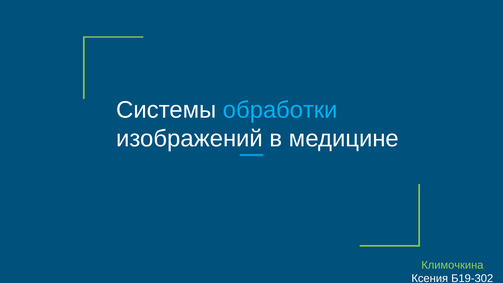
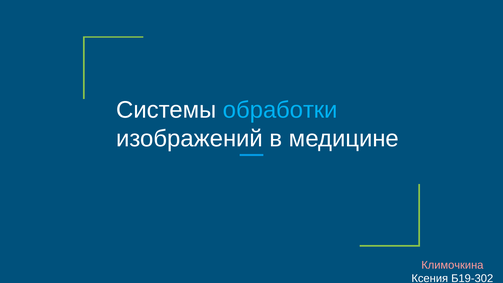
Климочкина colour: light green -> pink (452, 265)
